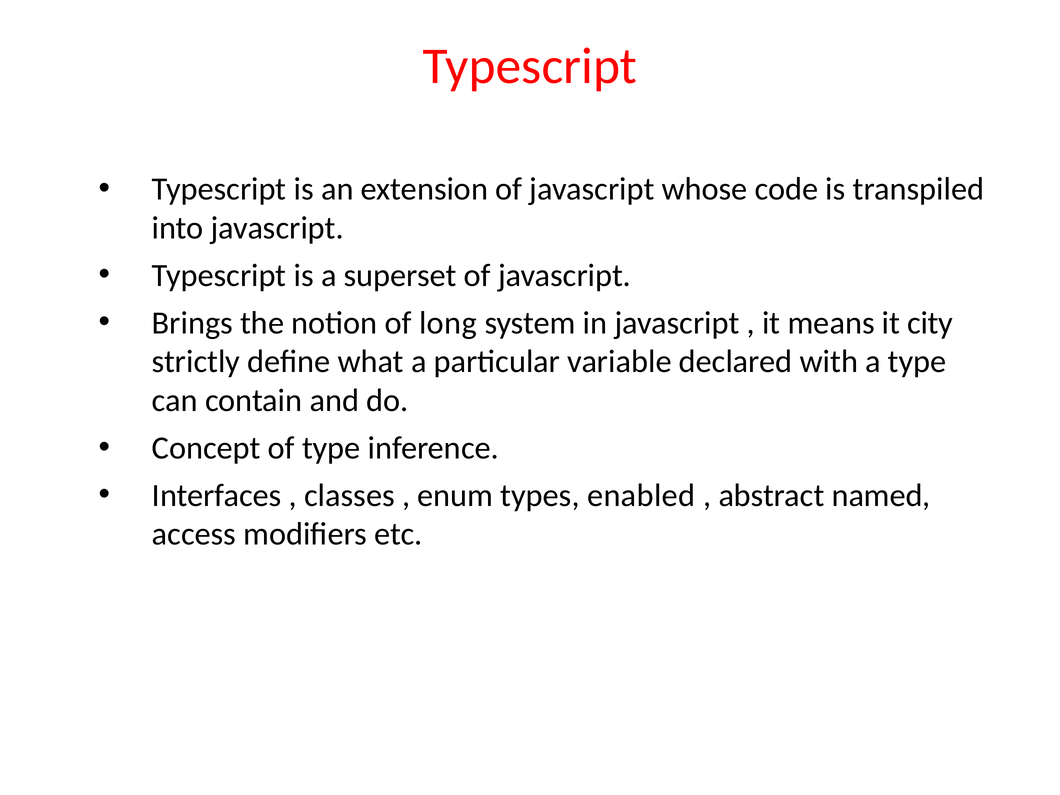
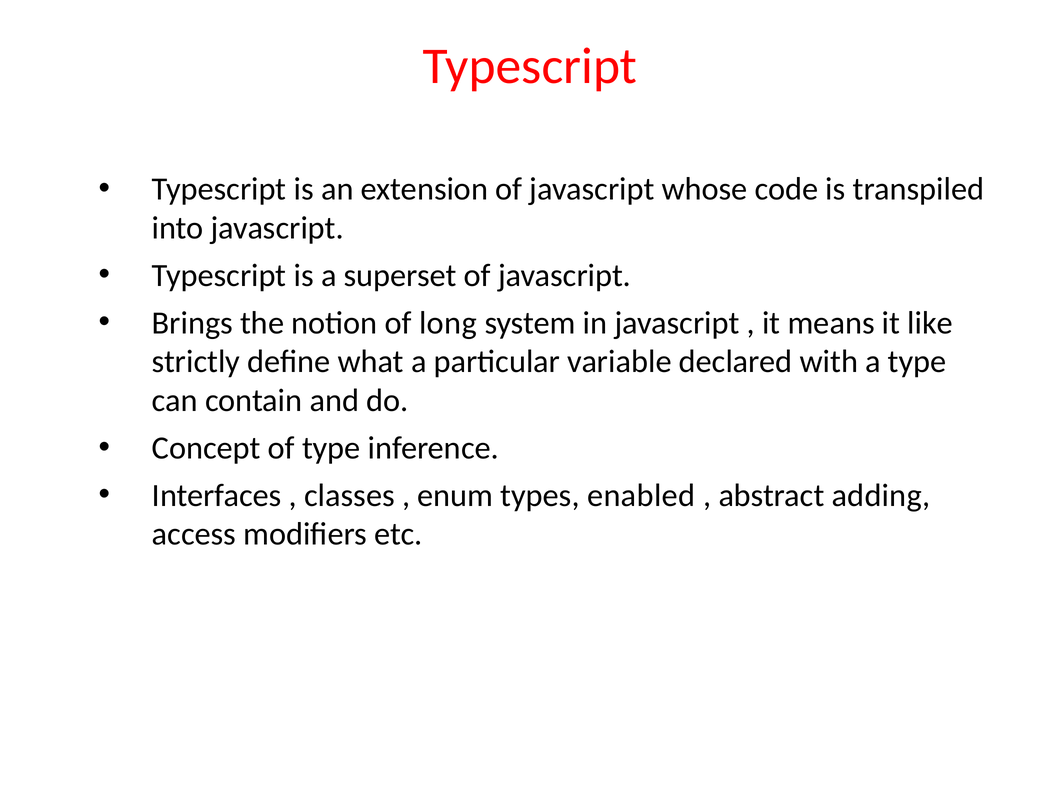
city: city -> like (930, 323)
named: named -> adding (881, 495)
